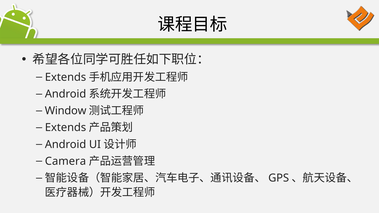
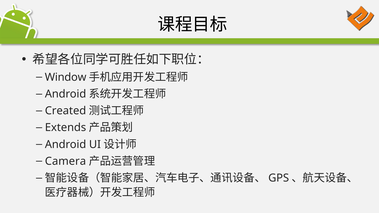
Extends: Extends -> Window (66, 77)
Window: Window -> Created (66, 111)
